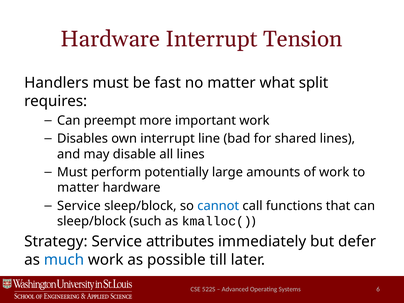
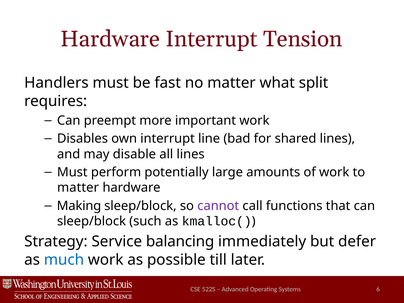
Service: Service -> Making (79, 206)
cannot colour: blue -> purple (218, 206)
attributes: attributes -> balancing (180, 242)
